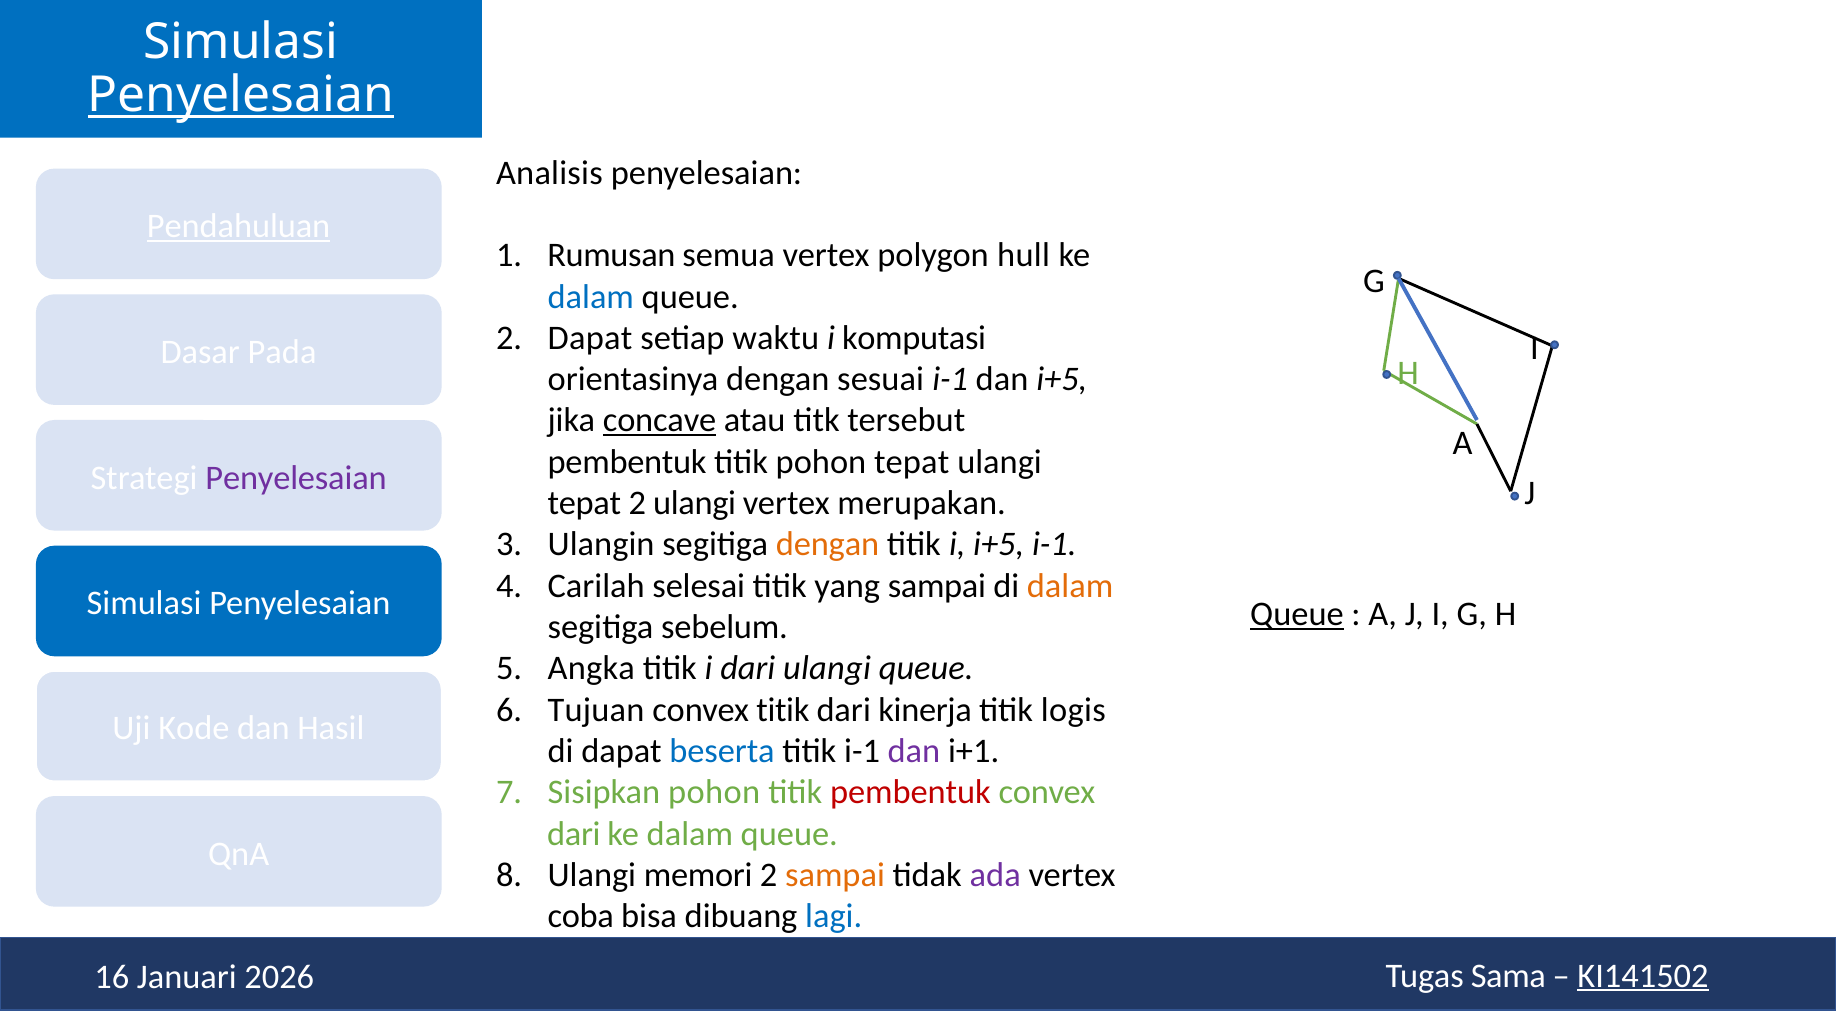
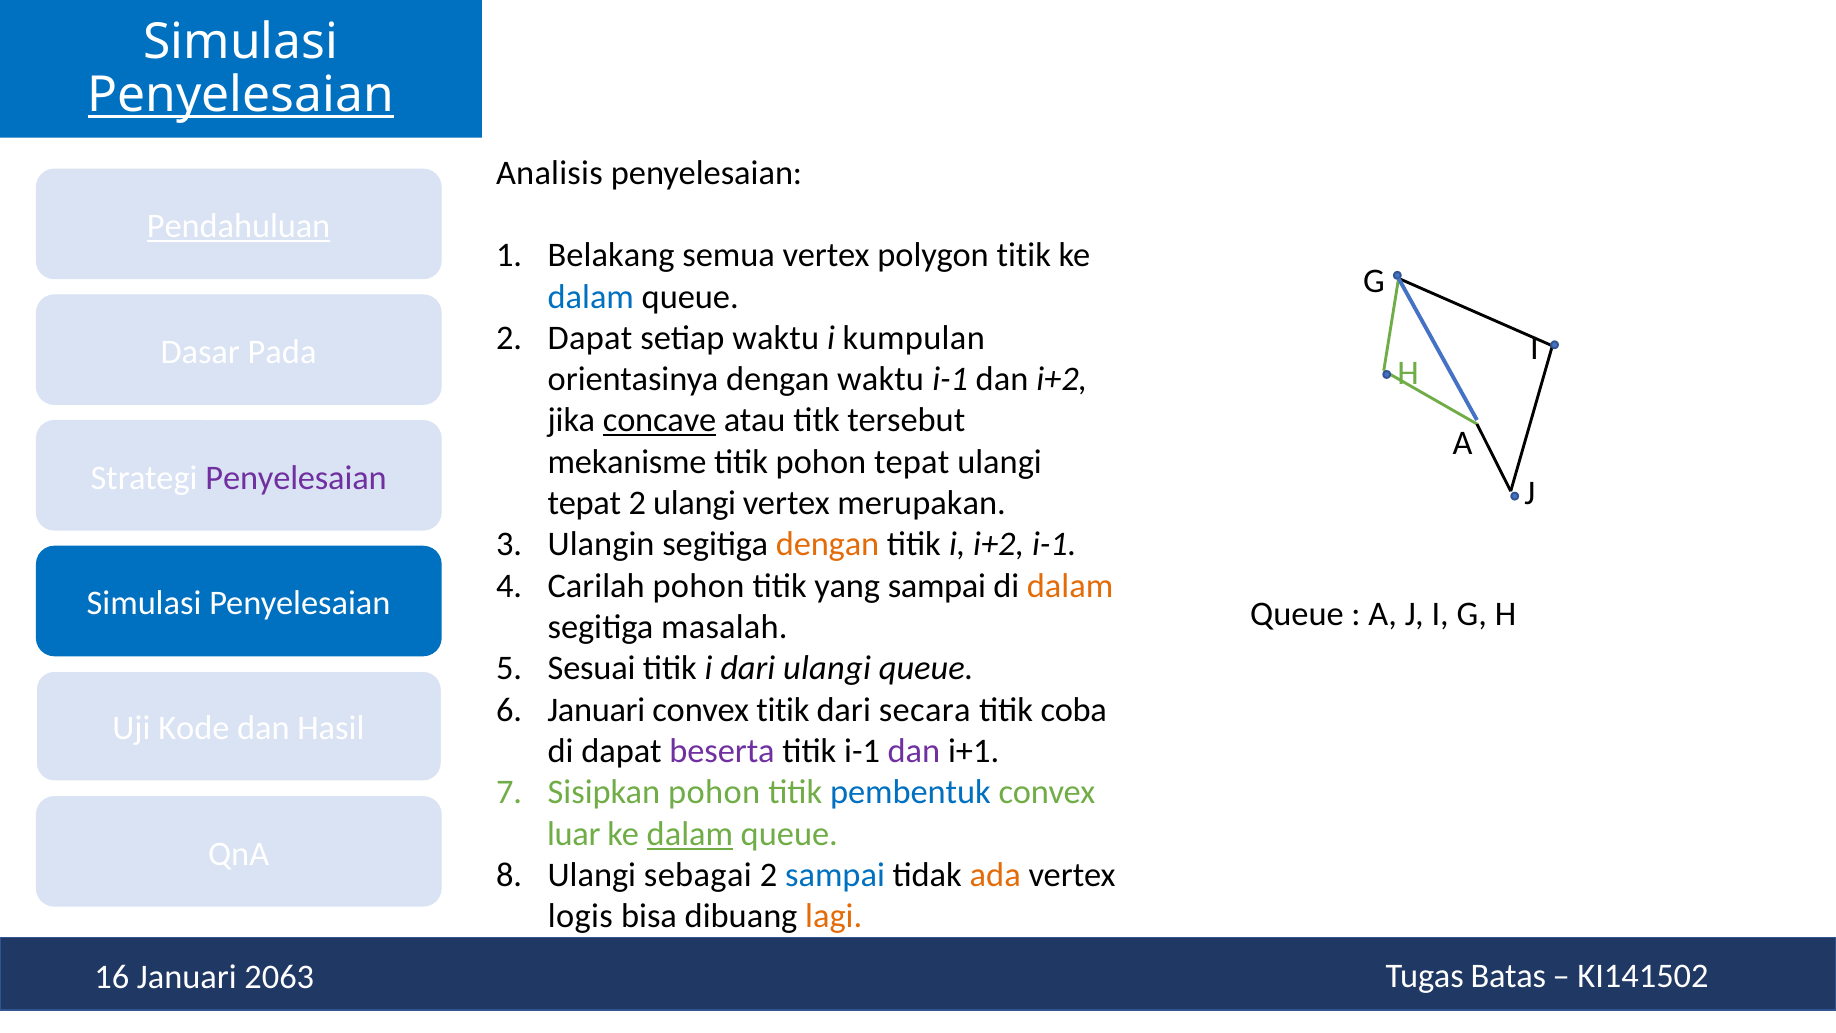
Rumusan: Rumusan -> Belakang (611, 255)
polygon hull: hull -> titik (1024, 255)
komputasi: komputasi -> kumpulan (914, 338)
dengan sesuai: sesuai -> waktu (881, 379)
dan i+5: i+5 -> i+2 (1062, 379)
pembentuk: pembentuk -> mekanisme (627, 462)
i i+5: i+5 -> i+2 (999, 544)
Carilah selesai: selesai -> pohon (699, 586)
Queue underline: present -> none (1297, 614)
sebelum: sebelum -> masalah (724, 627)
Angka: Angka -> Sesuai (592, 668)
Tujuan: Tujuan -> Januari (596, 710)
kinerja: kinerja -> secara (925, 710)
logis: logis -> coba (1074, 710)
beserta colour: blue -> purple (722, 751)
pembentuk colour: red -> blue (910, 792)
dari: dari -> luar (574, 834)
dalam underline: none -> present (690, 834)
memori: memori -> sebagai (698, 875)
sampai colour: orange -> blue (835, 875)
ada colour: purple -> orange (995, 875)
coba: coba -> logis (580, 916)
lagi colour: blue -> orange (834, 916)
Sama: Sama -> Batas (1508, 975)
KI141502 underline: present -> none (1643, 975)
2026: 2026 -> 2063 (279, 977)
